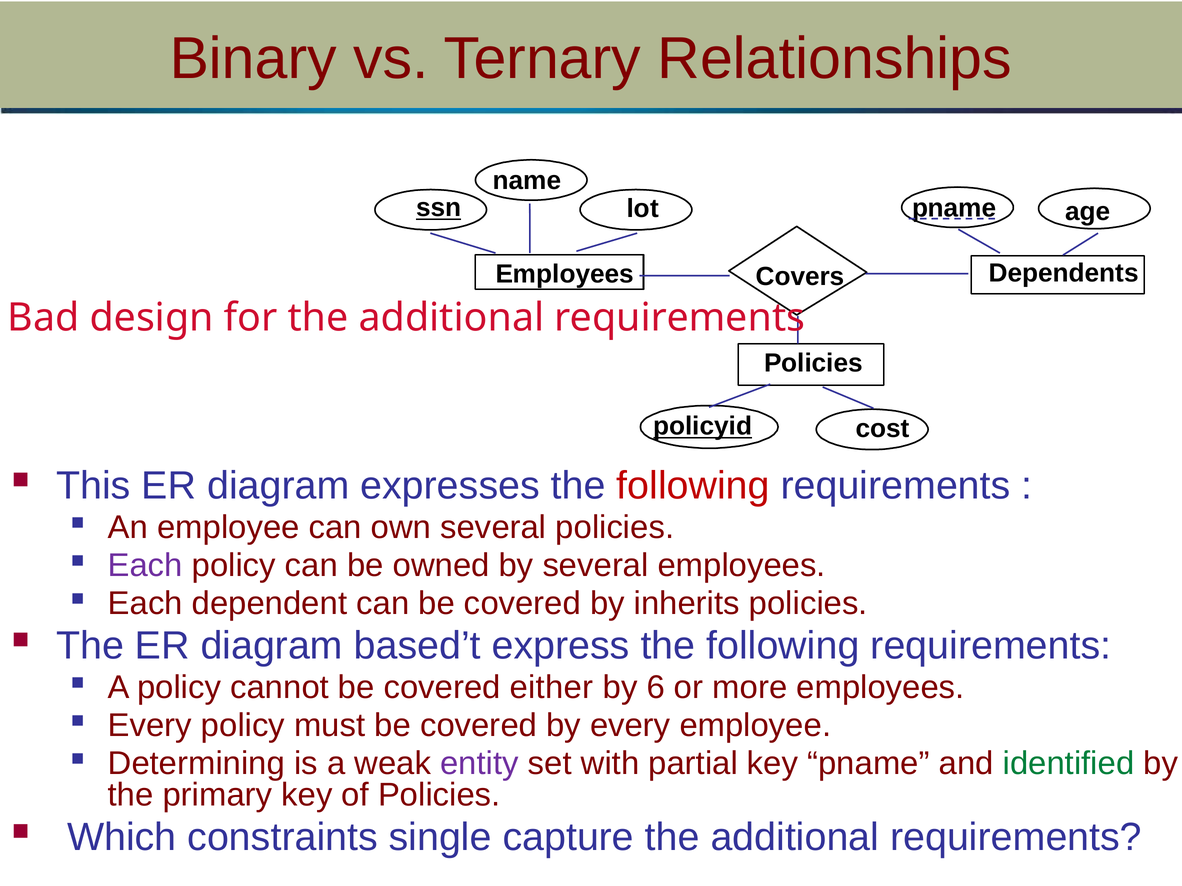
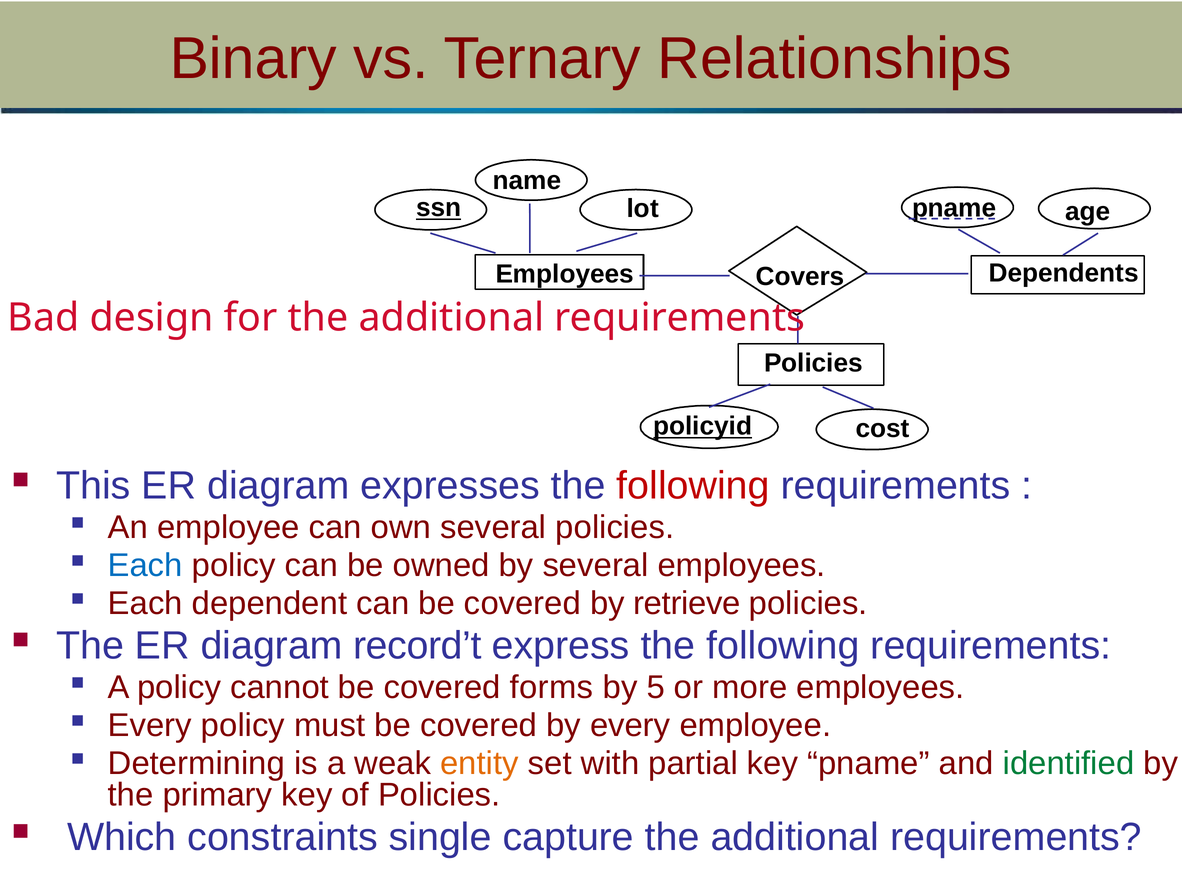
Each colour: purple -> blue (145, 566)
inherits: inherits -> retrieve (687, 604)
based’t: based’t -> record’t (417, 646)
either: either -> forms (552, 688)
6: 6 -> 5 (656, 688)
entity colour: purple -> orange (479, 764)
